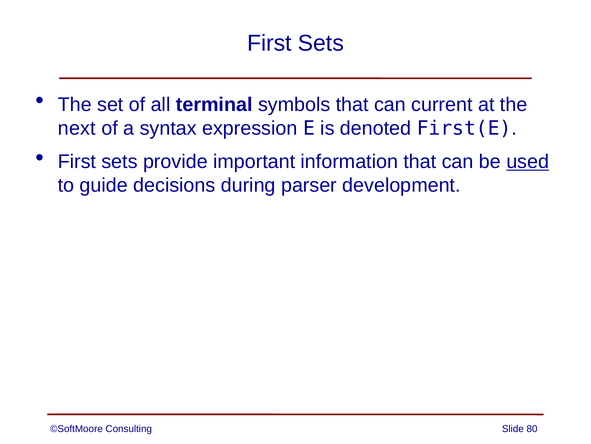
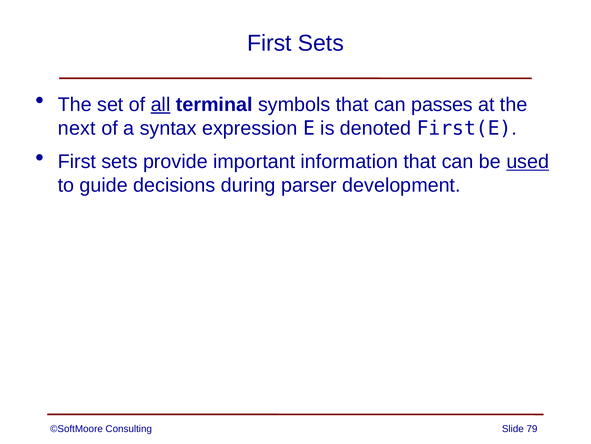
all underline: none -> present (161, 104)
current: current -> passes (442, 104)
80: 80 -> 79 (532, 428)
